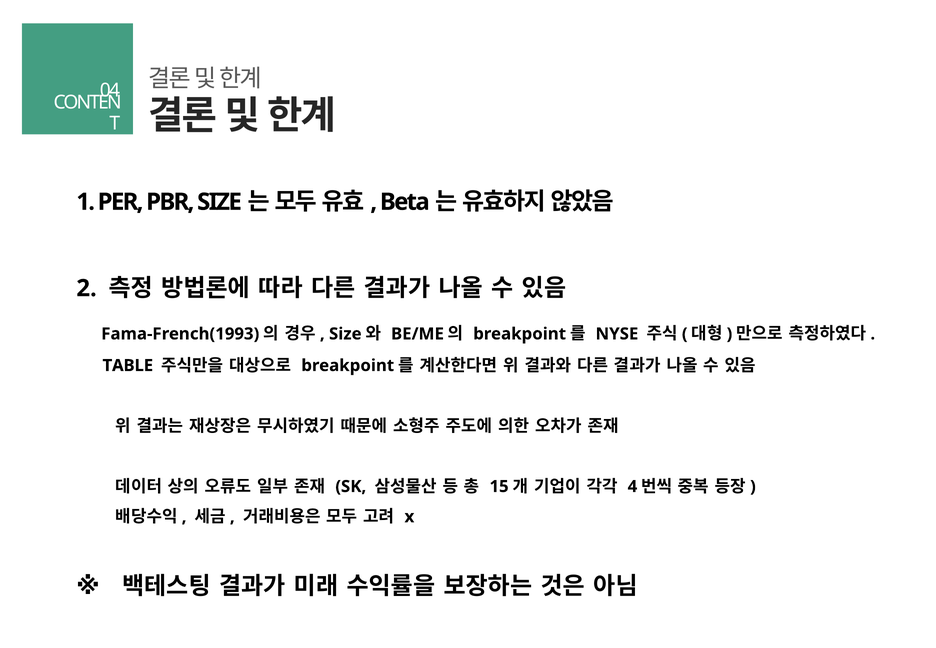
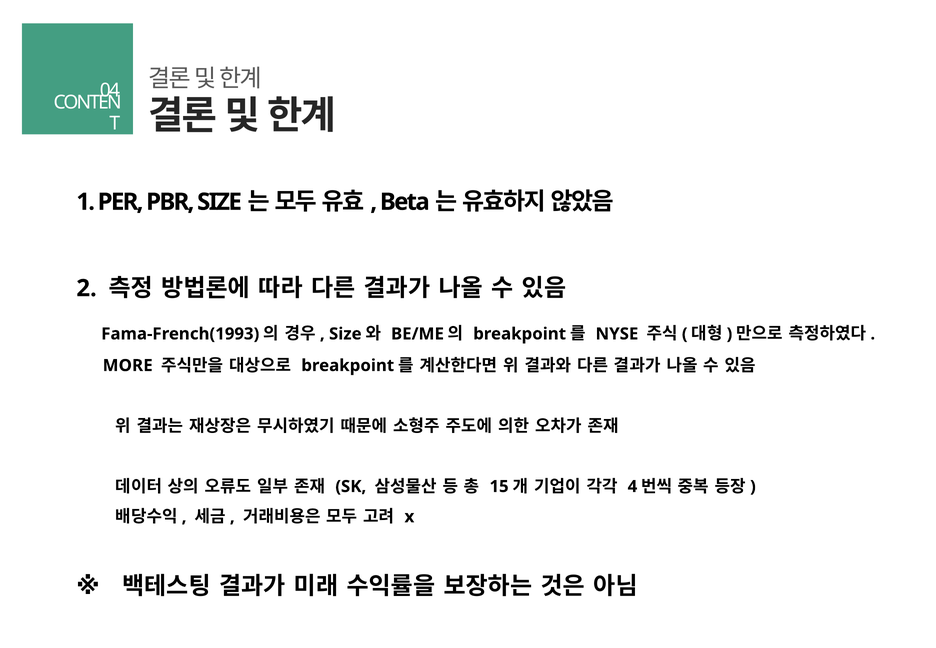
TABLE: TABLE -> MORE (128, 366)
